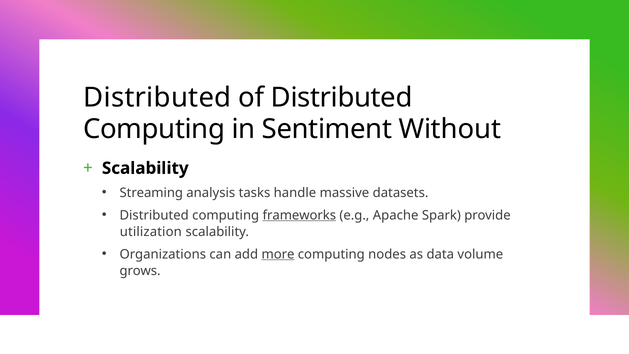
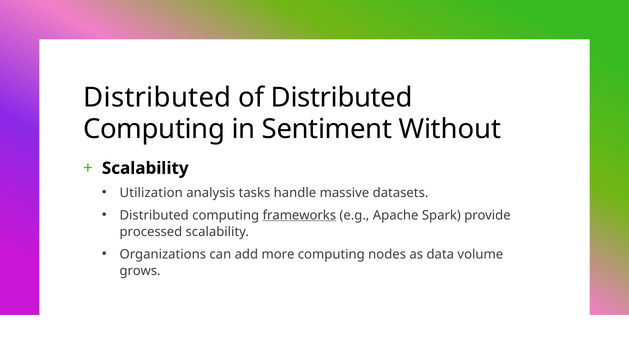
Streaming: Streaming -> Utilization (151, 193)
utilization: utilization -> processed (151, 232)
more underline: present -> none (278, 254)
